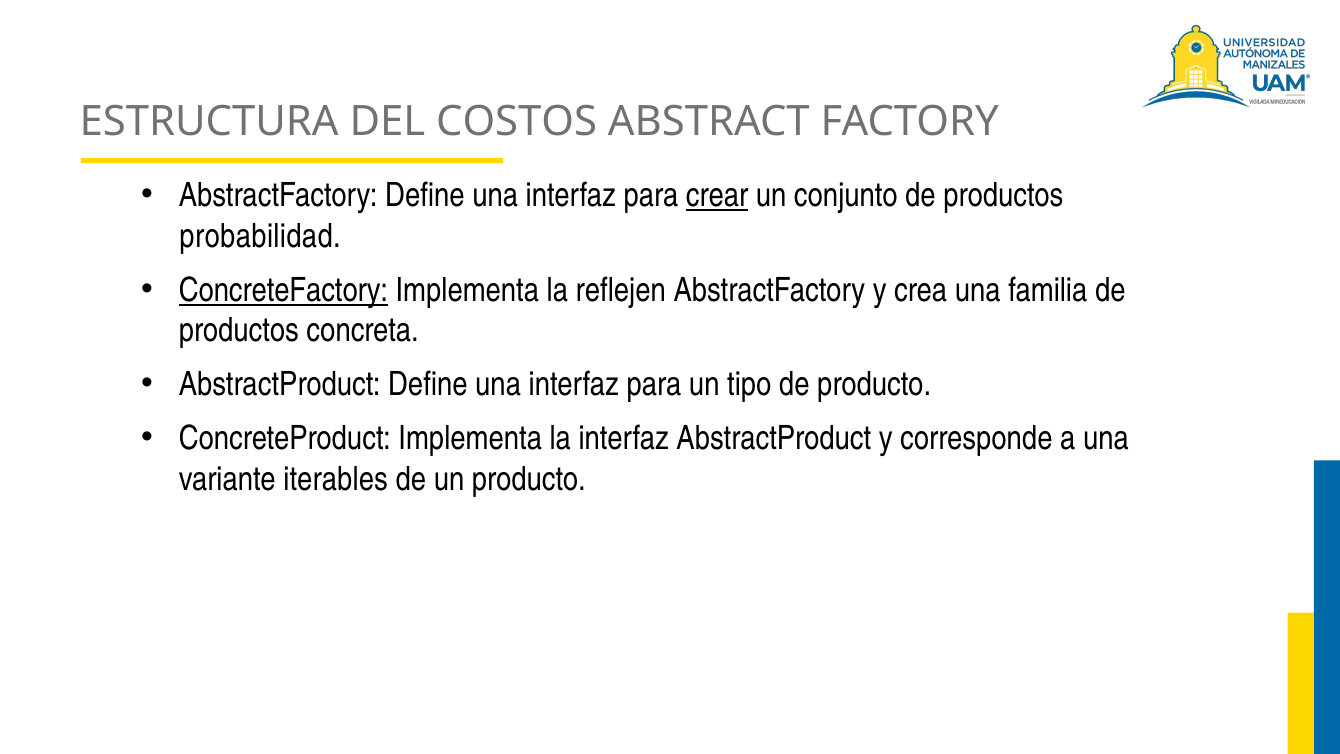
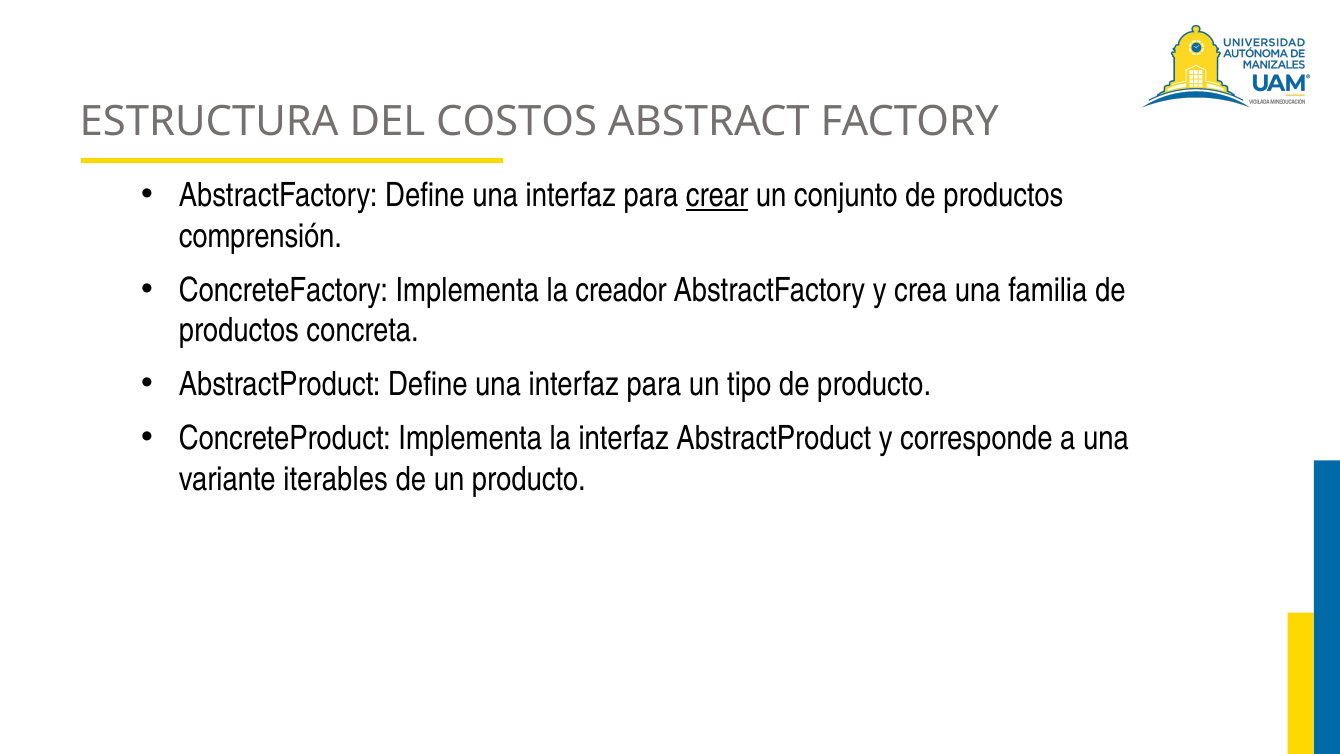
probabilidad: probabilidad -> comprensión (260, 236)
ConcreteFactory underline: present -> none (283, 290)
reflejen: reflejen -> creador (621, 290)
